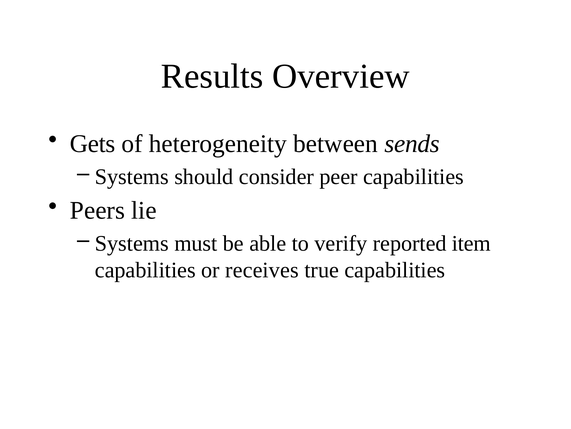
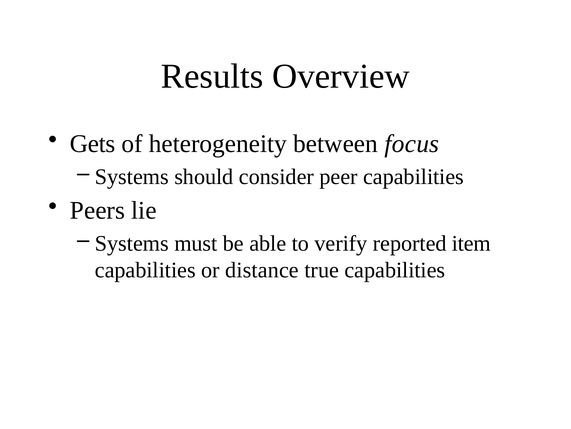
sends: sends -> focus (412, 144)
receives: receives -> distance (262, 270)
